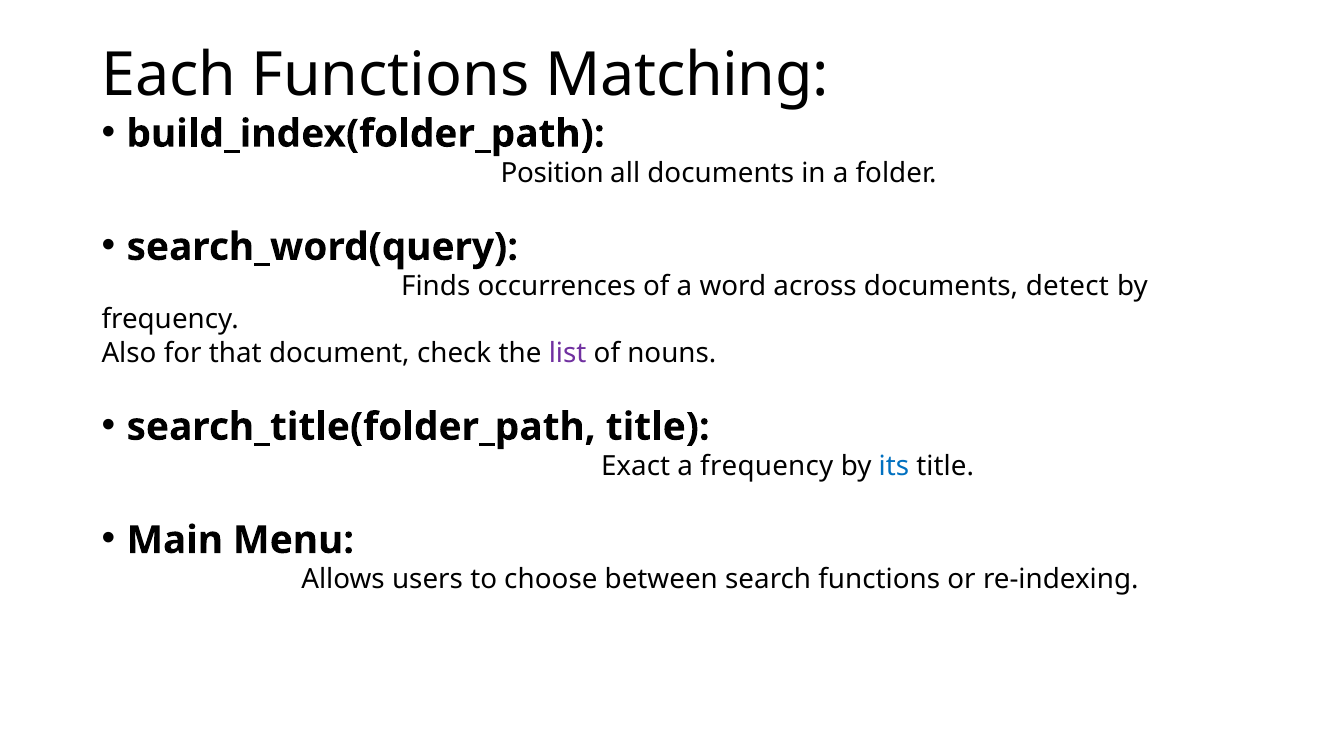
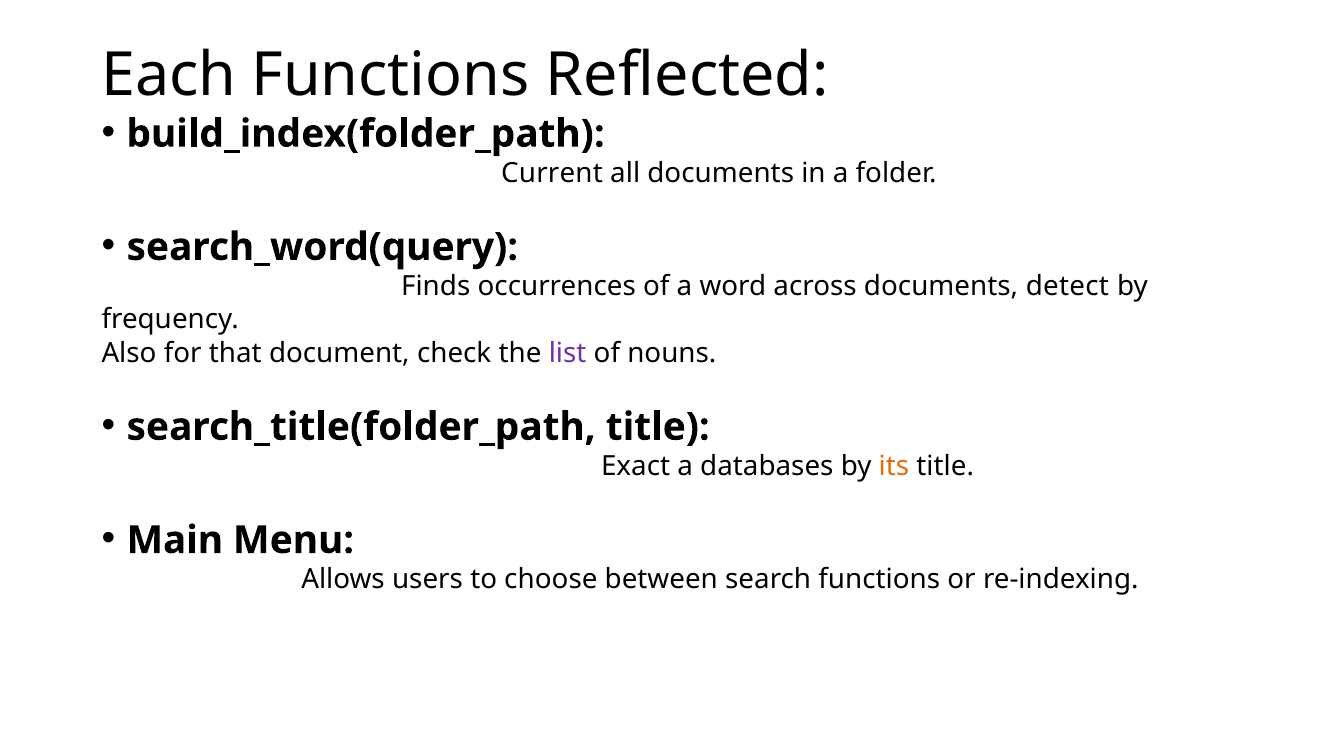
Matching: Matching -> Reflected (687, 75)
Position: Position -> Current (552, 173)
a frequency: frequency -> databases (767, 466)
its colour: blue -> orange (894, 466)
